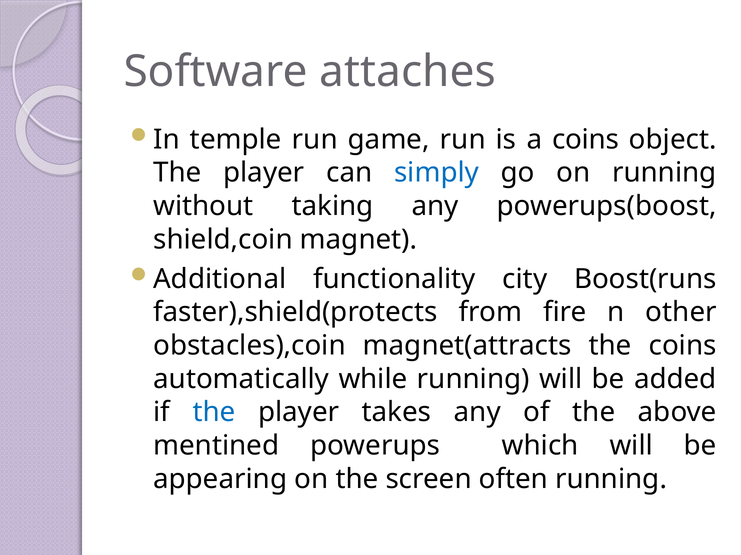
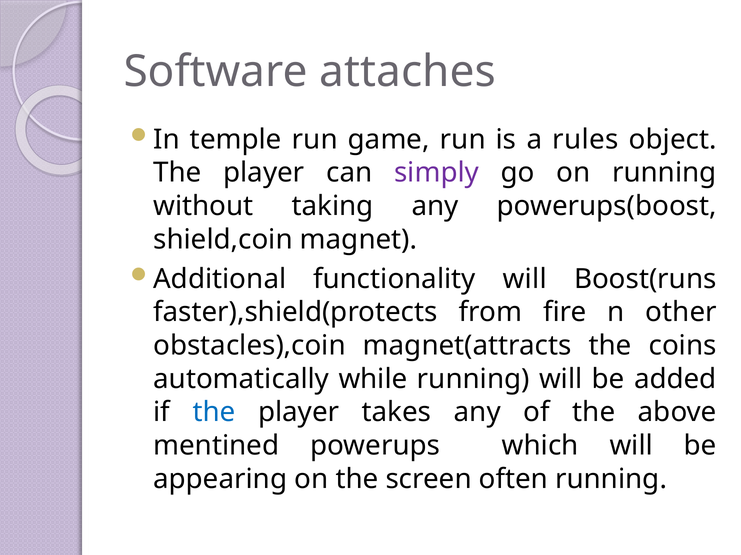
a coins: coins -> rules (585, 140)
simply colour: blue -> purple (437, 173)
functionality city: city -> will (525, 279)
